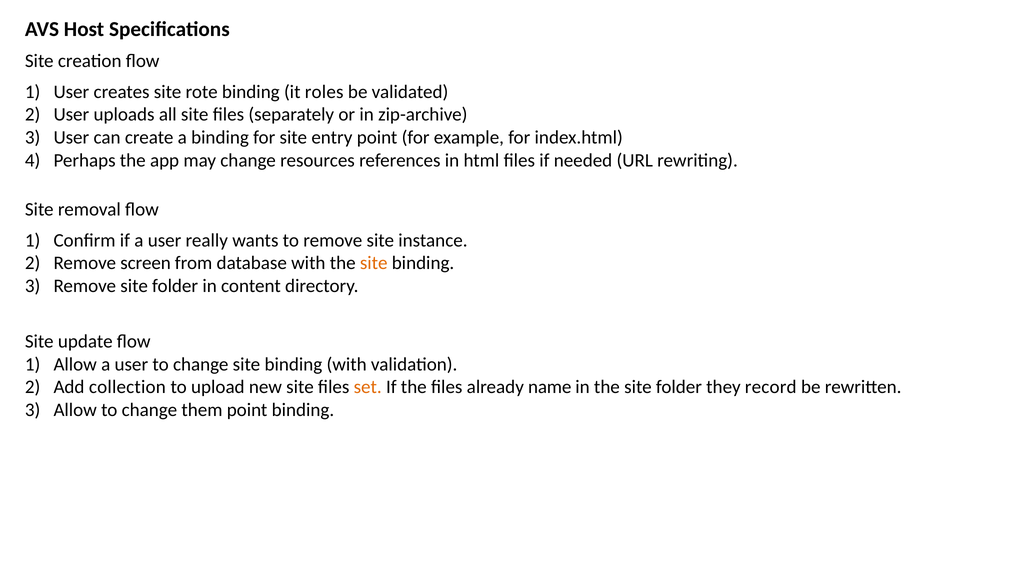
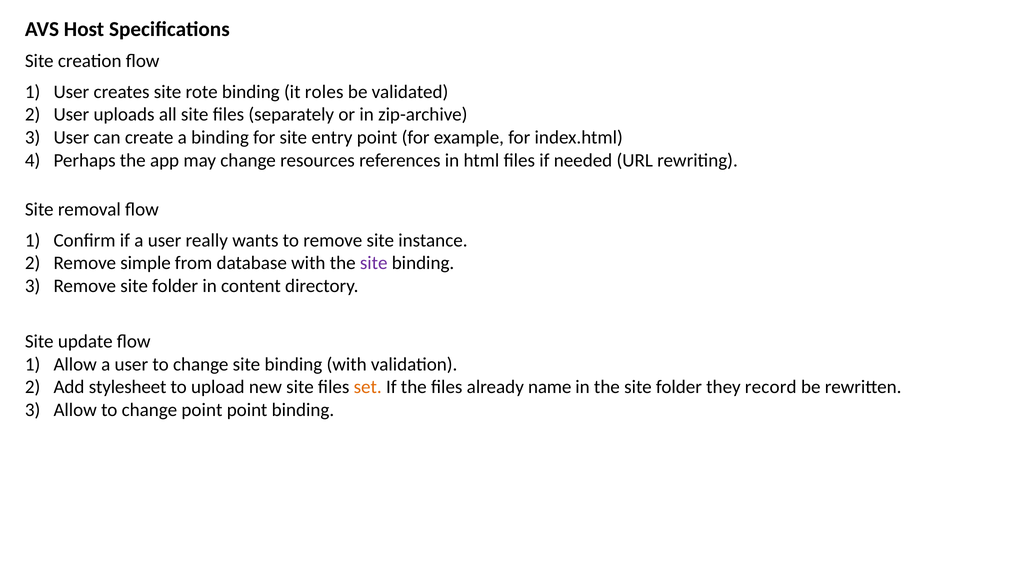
screen: screen -> simple (146, 263)
site colour: orange -> purple (374, 263)
collection: collection -> stylesheet (128, 387)
change them: them -> point (202, 410)
